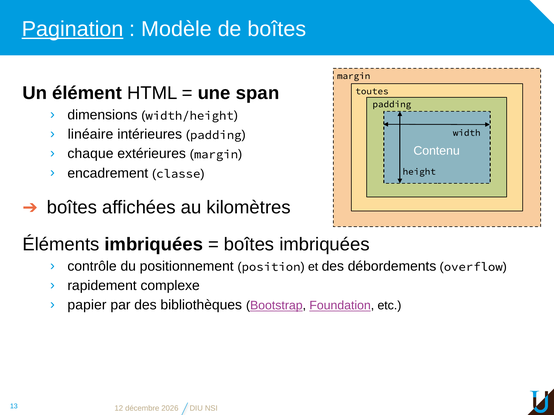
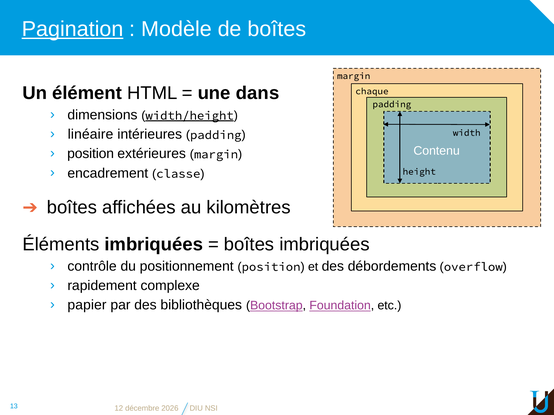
span: span -> dans (258, 93)
toutes: toutes -> chaque (372, 91)
width/height underline: none -> present (190, 116)
chaque: chaque -> position (91, 154)
